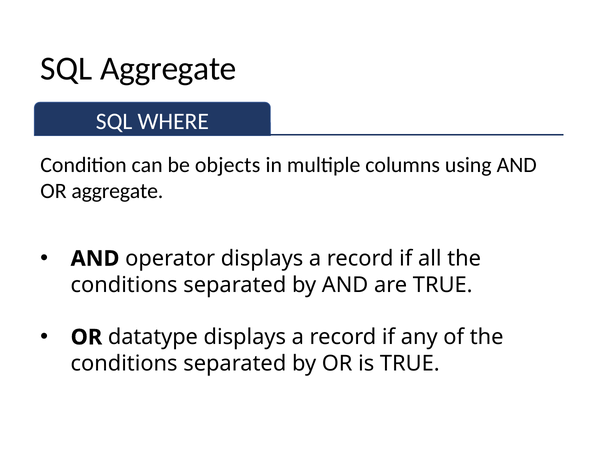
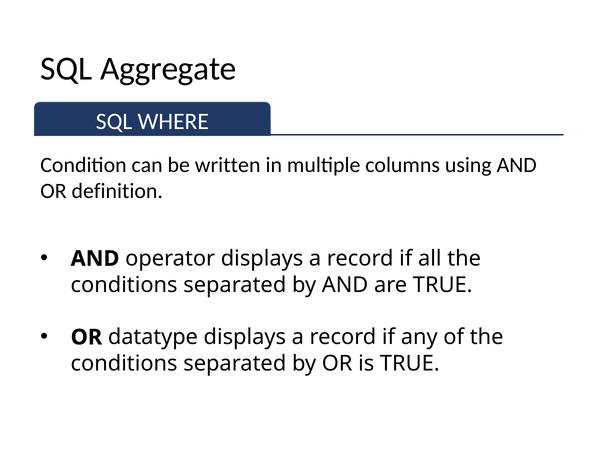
objects: objects -> written (228, 165)
OR aggregate: aggregate -> definition (117, 191)
